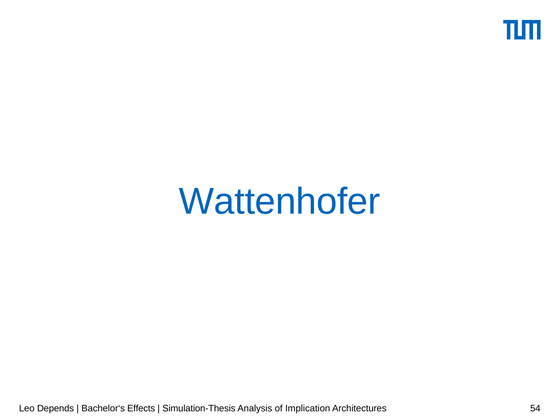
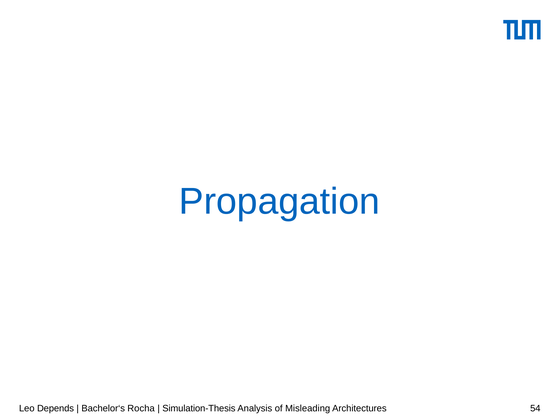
Wattenhofer: Wattenhofer -> Propagation (279, 201)
Effects: Effects -> Rocha (141, 408)
Implication: Implication -> Misleading (308, 408)
